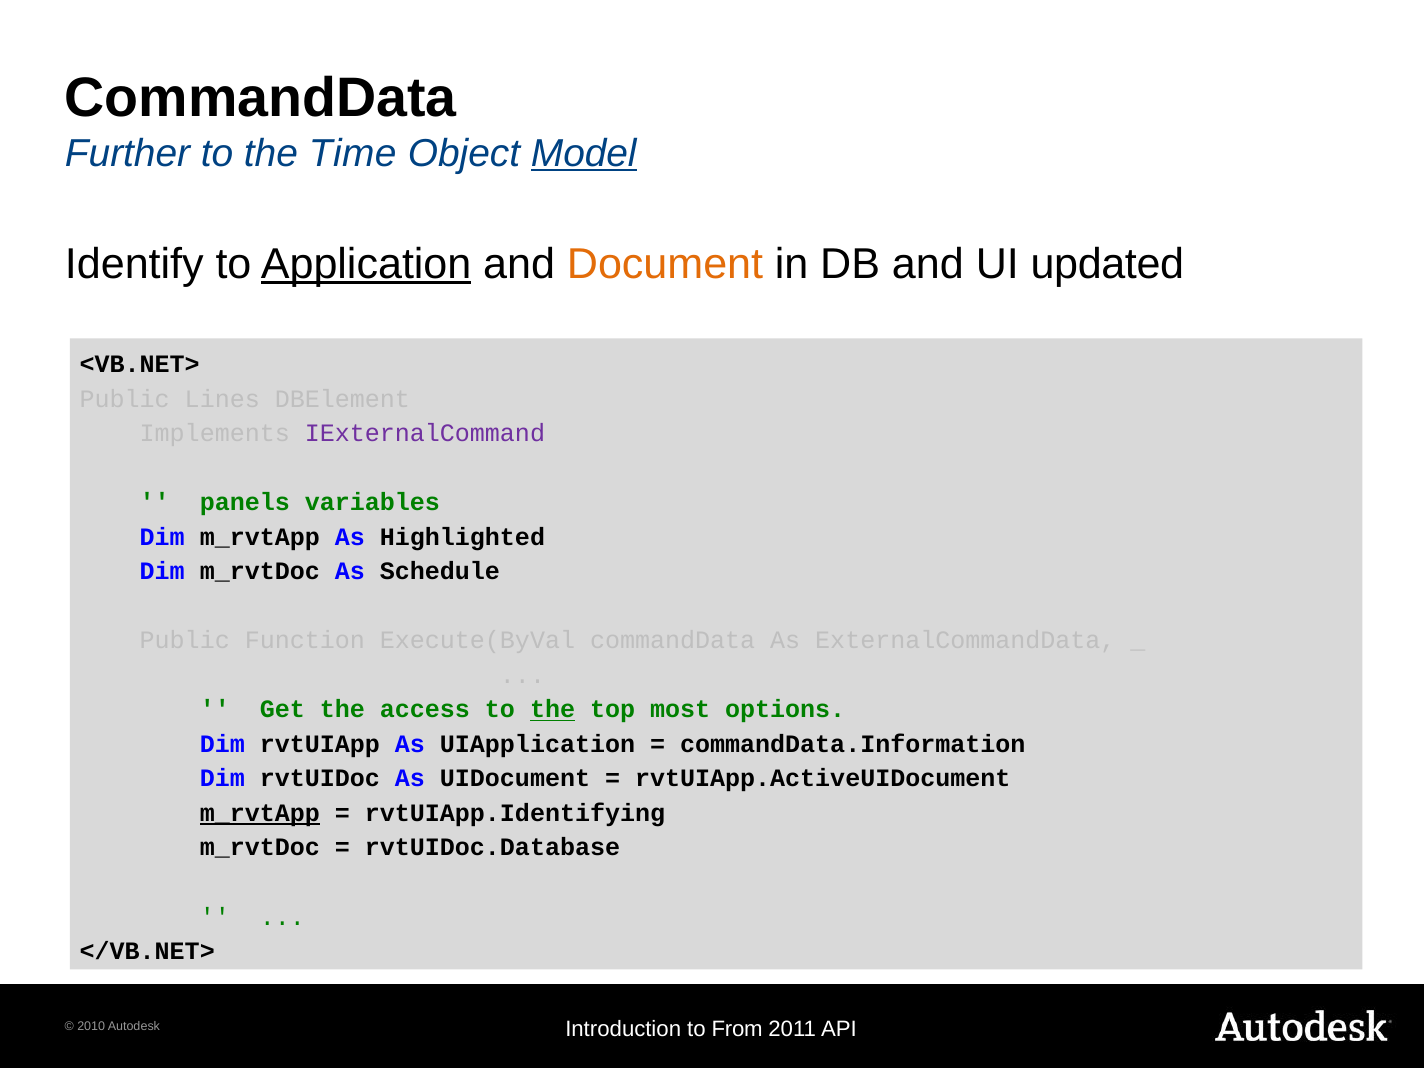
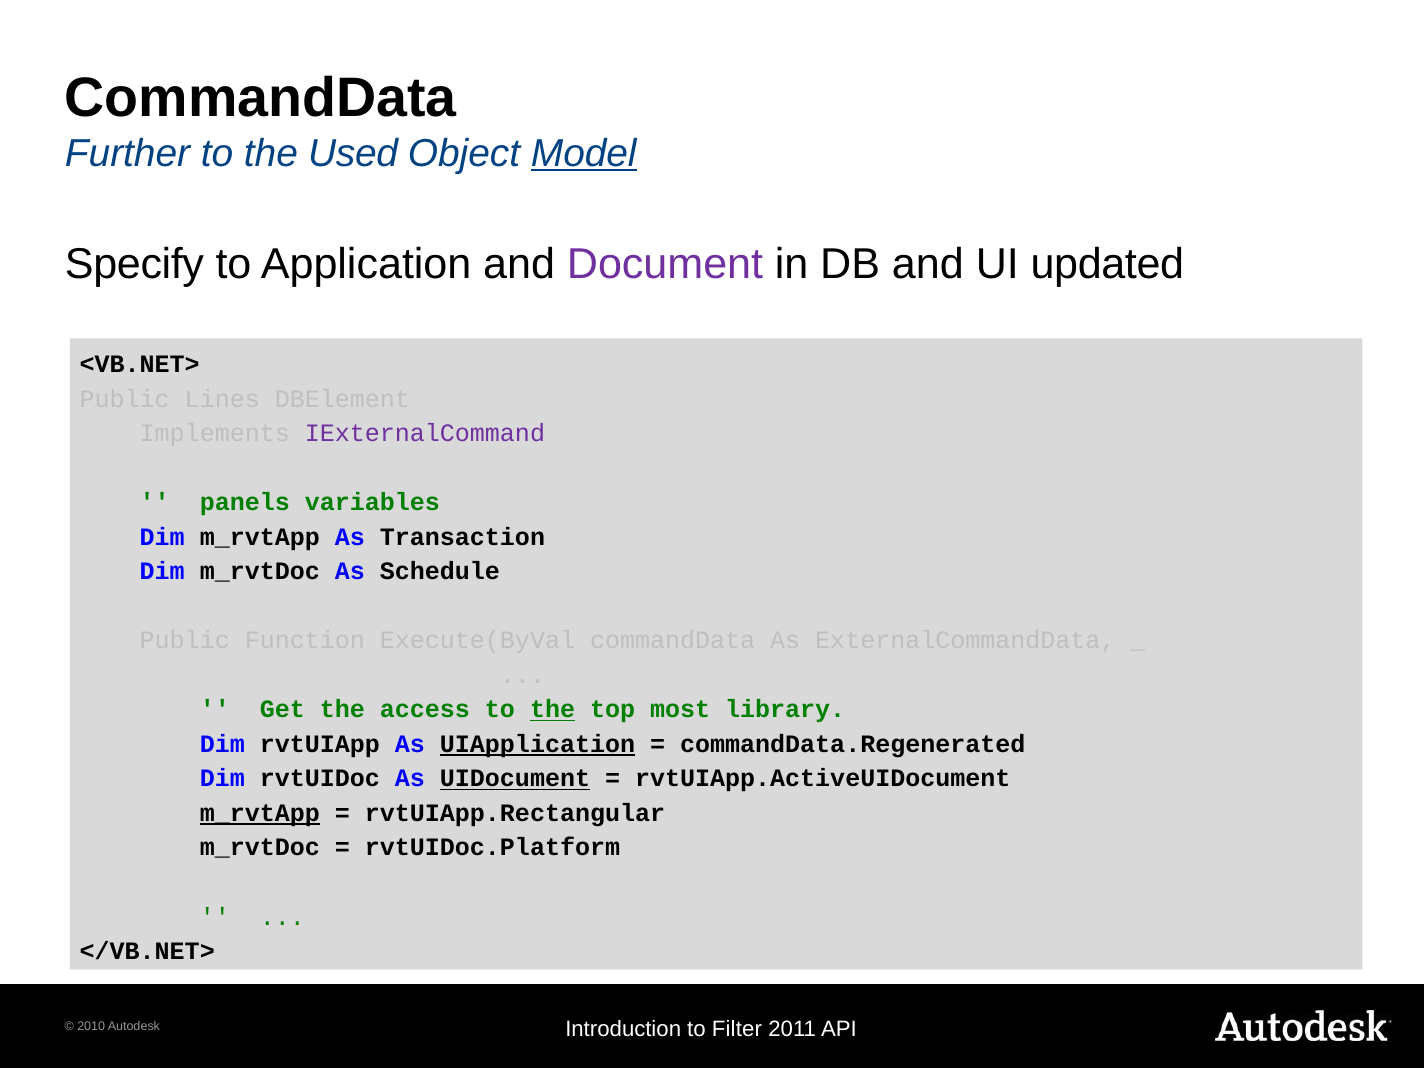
Time: Time -> Used (353, 153)
Identify: Identify -> Specify (134, 264)
Application underline: present -> none (366, 264)
Document colour: orange -> purple (665, 264)
Highlighted: Highlighted -> Transaction (462, 537)
options: options -> library (785, 710)
UIApplication underline: none -> present (538, 744)
commandData.Information: commandData.Information -> commandData.Regenerated (853, 744)
UIDocument underline: none -> present (515, 779)
rvtUIApp.Identifying: rvtUIApp.Identifying -> rvtUIApp.Rectangular (515, 813)
rvtUIDoc.Database: rvtUIDoc.Database -> rvtUIDoc.Platform (492, 848)
From: From -> Filter (737, 1029)
